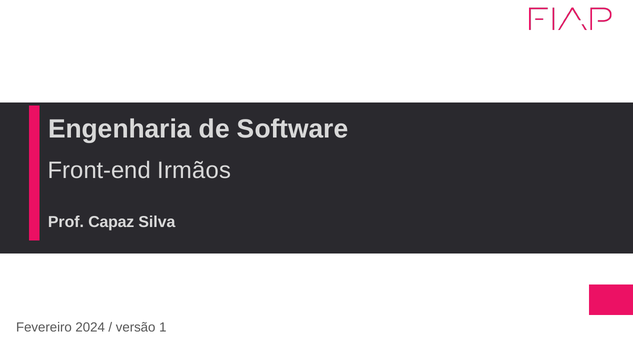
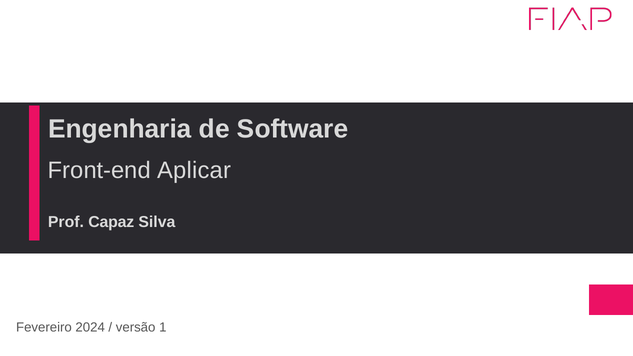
Irmãos: Irmãos -> Aplicar (194, 171)
